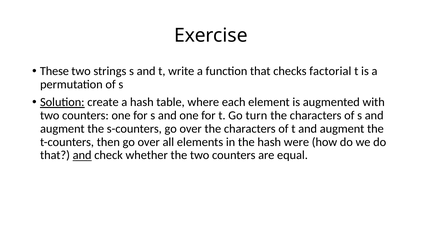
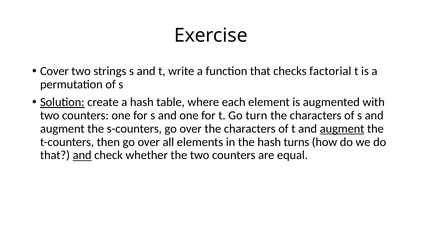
These: These -> Cover (54, 71)
augment underline: none -> present (342, 129)
were: were -> turns (296, 142)
